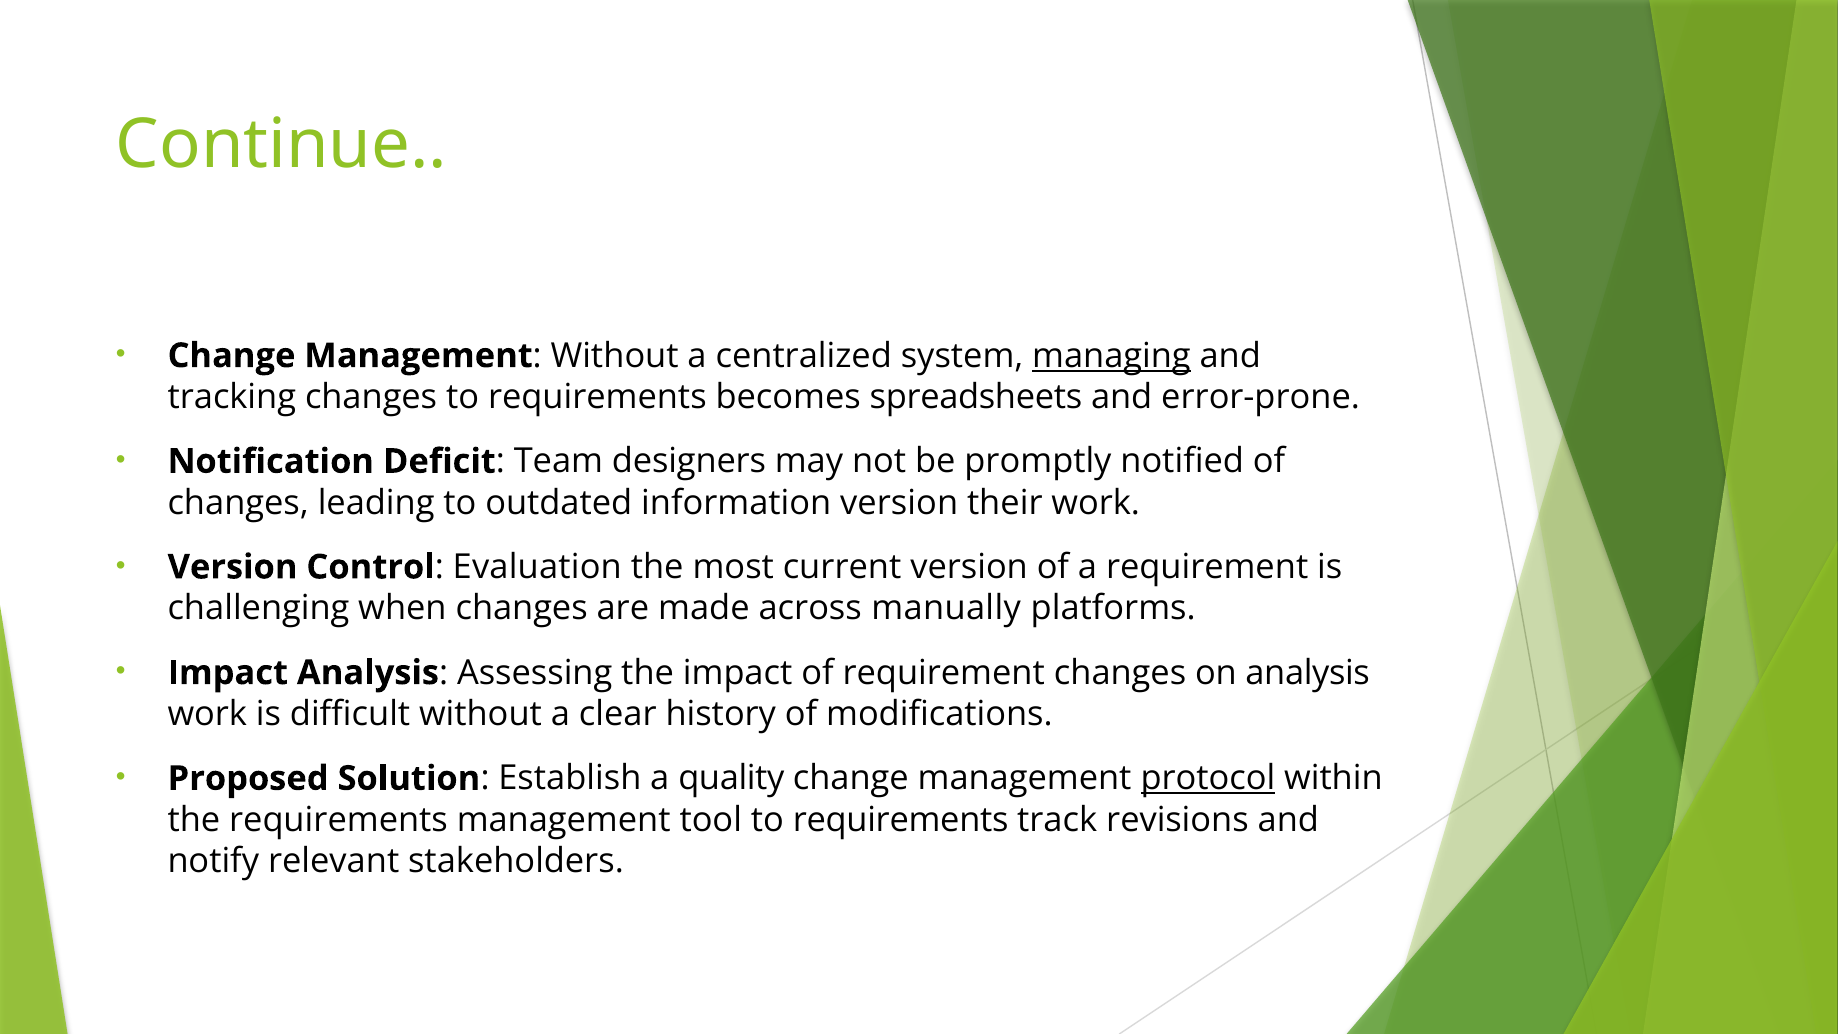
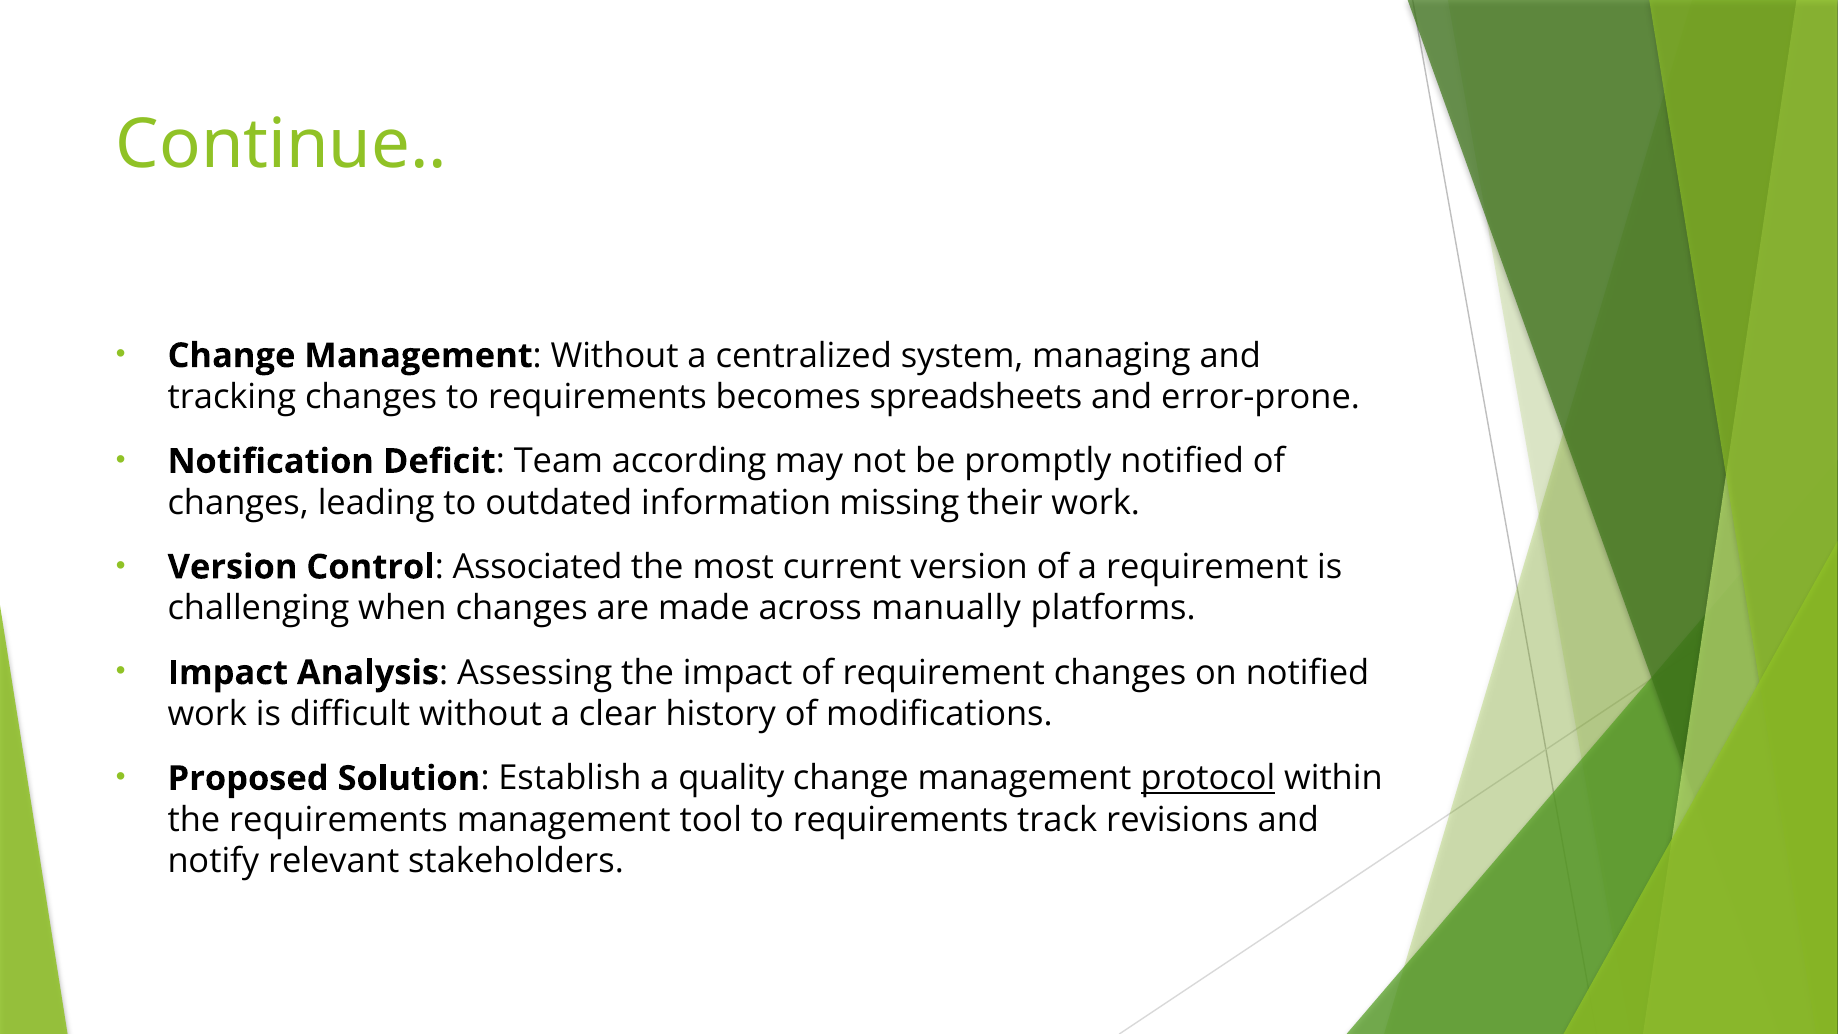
managing underline: present -> none (1111, 356)
designers: designers -> according (689, 461)
information version: version -> missing (899, 503)
Evaluation: Evaluation -> Associated (538, 567)
on analysis: analysis -> notified (1307, 673)
